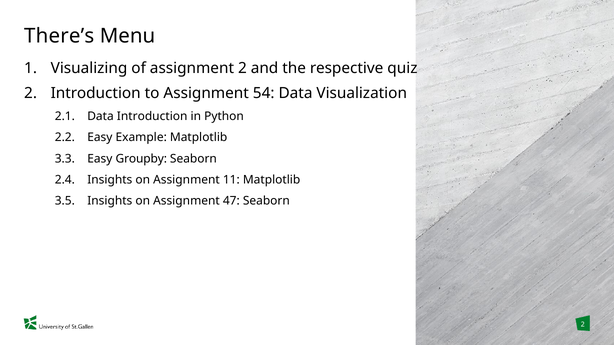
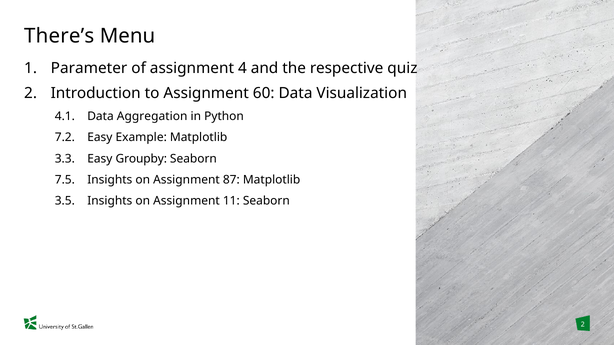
Visualizing: Visualizing -> Parameter (89, 68)
assignment 2: 2 -> 4 (242, 68)
54: 54 -> 60 (264, 93)
2.1: 2.1 -> 4.1 (65, 116)
Data Introduction: Introduction -> Aggregation (152, 116)
2.2: 2.2 -> 7.2 (65, 138)
2.4: 2.4 -> 7.5 (65, 180)
11: 11 -> 87 (231, 180)
47: 47 -> 11 (231, 201)
